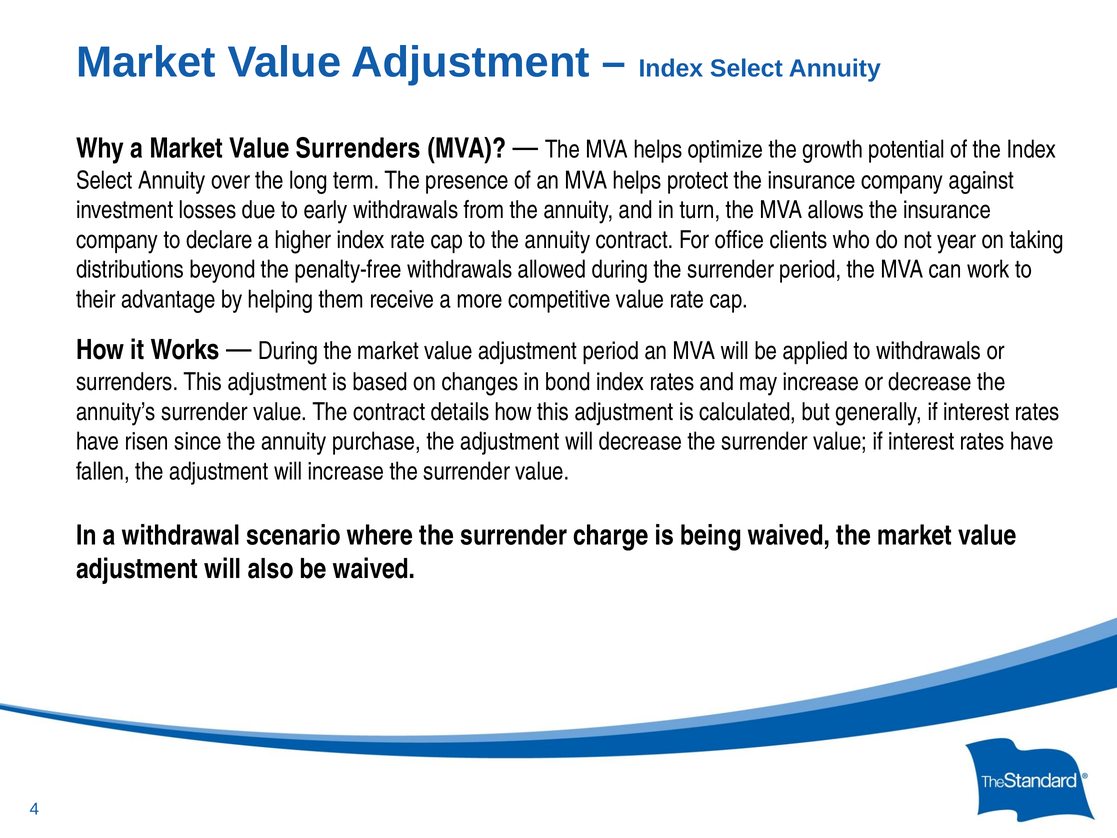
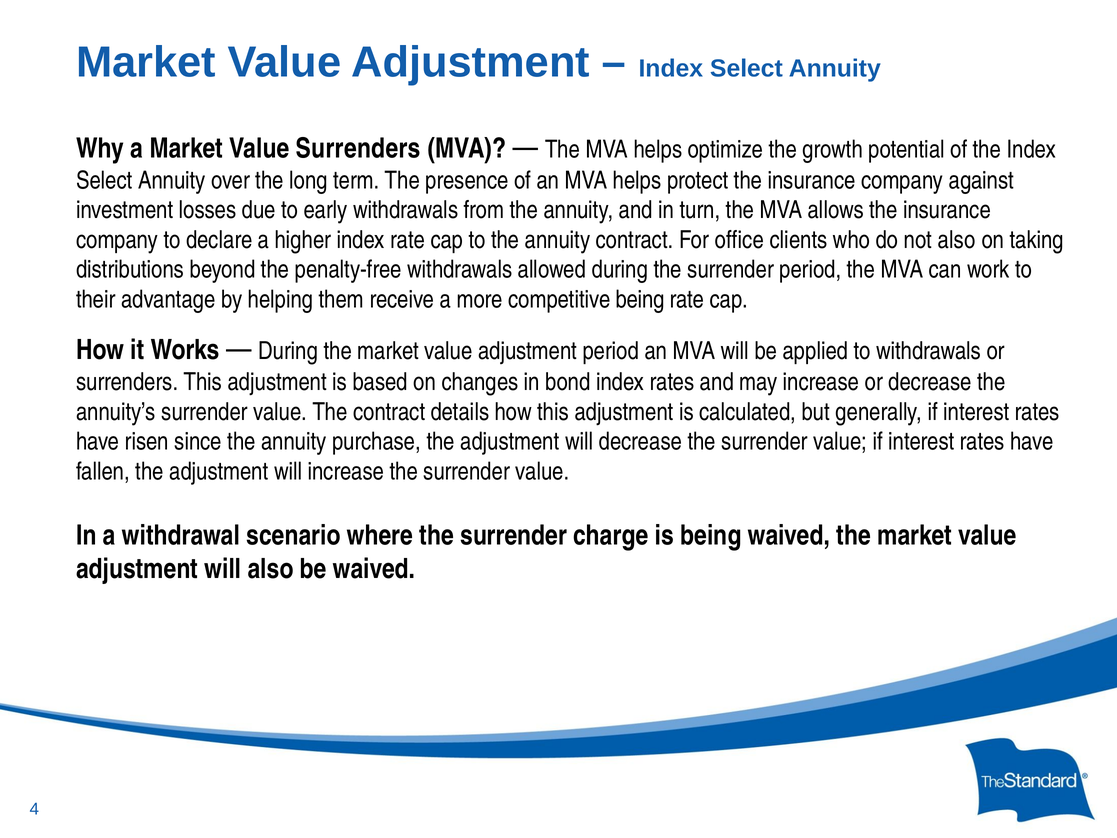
not year: year -> also (957, 240)
competitive value: value -> being (640, 299)
